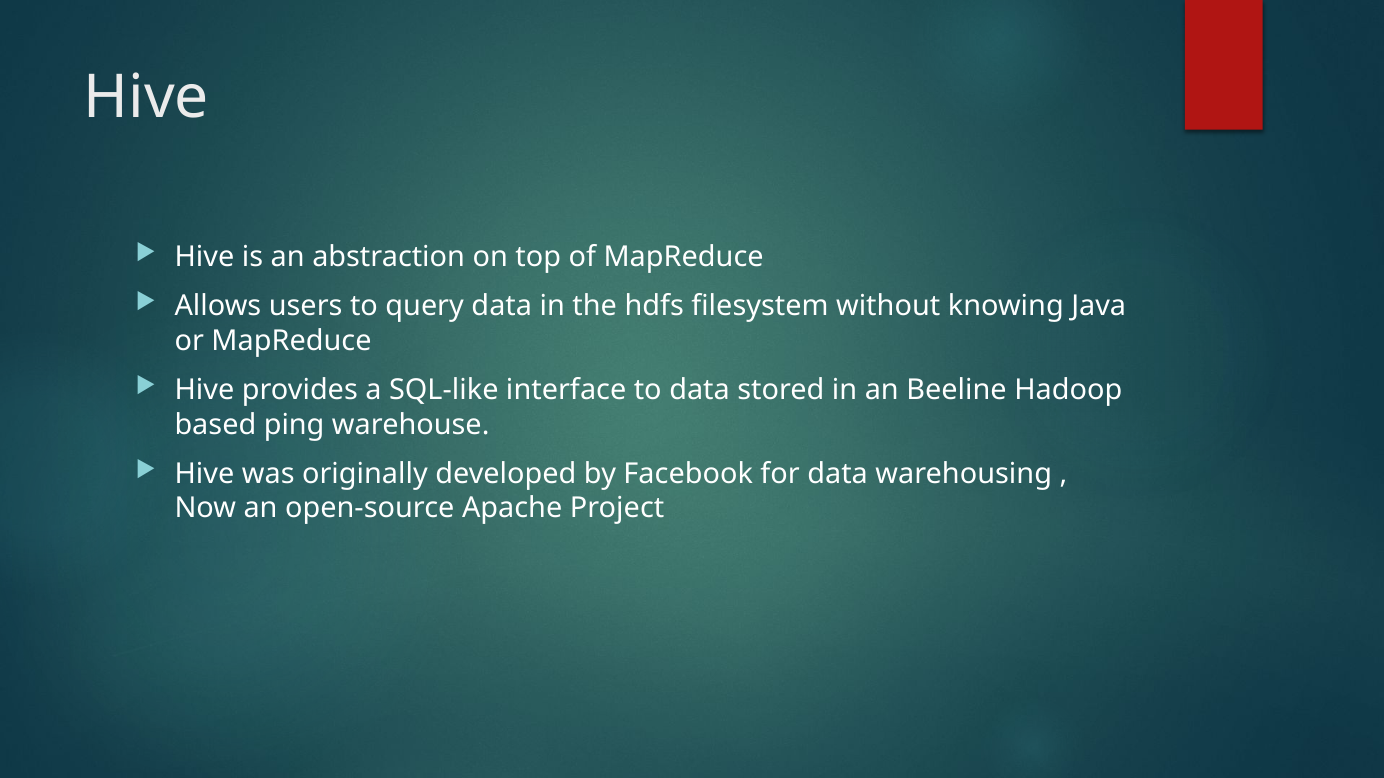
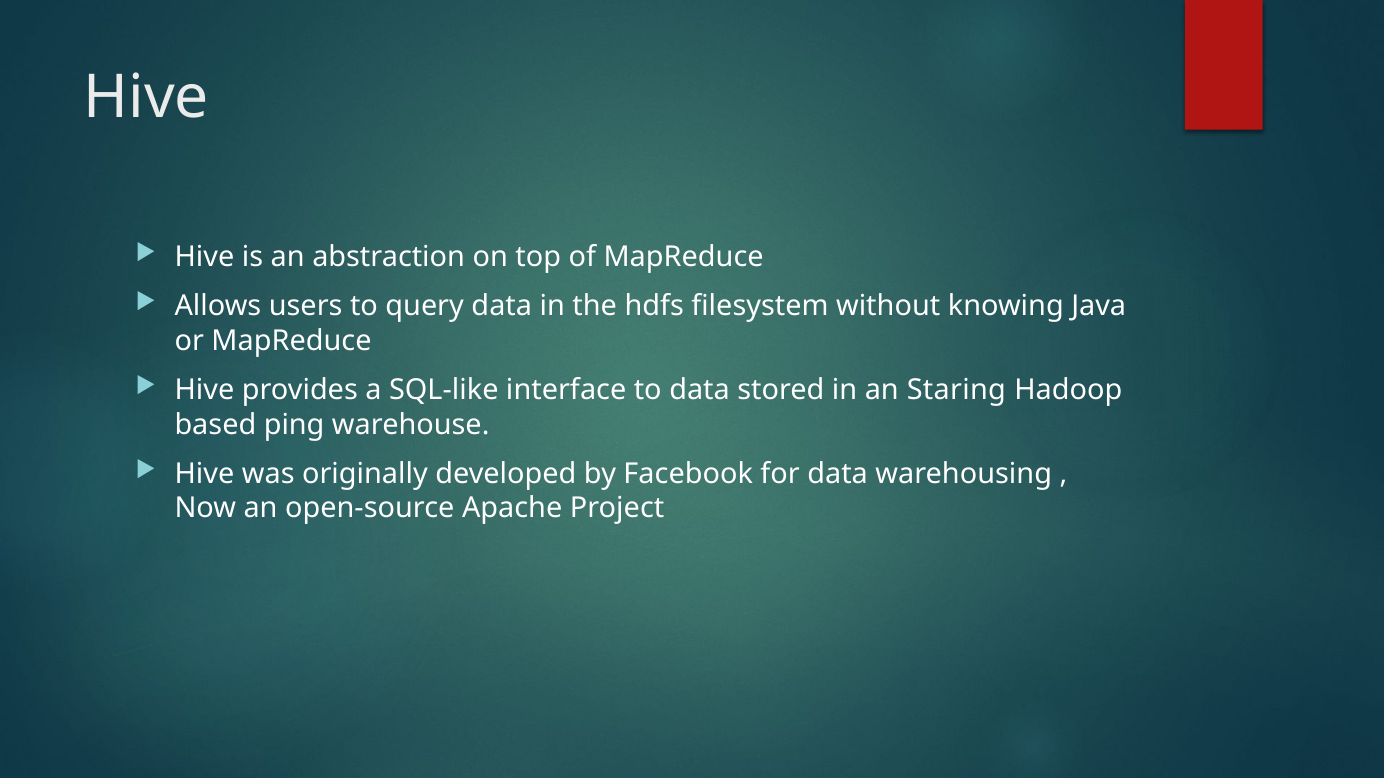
Beeline: Beeline -> Staring (956, 390)
